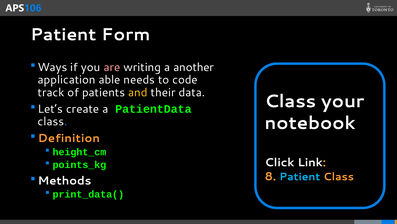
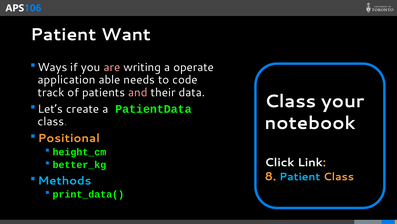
Form: Form -> Want (126, 34)
another: another -> operate (194, 67)
and colour: yellow -> pink (138, 92)
Definition: Definition -> Positional (69, 138)
points_kg: points_kg -> better_kg (79, 164)
Methods colour: white -> light blue (65, 180)
